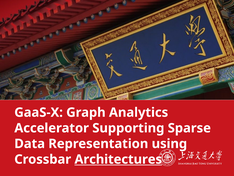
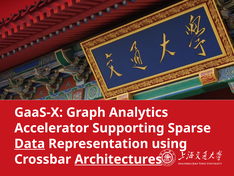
Data underline: none -> present (30, 143)
